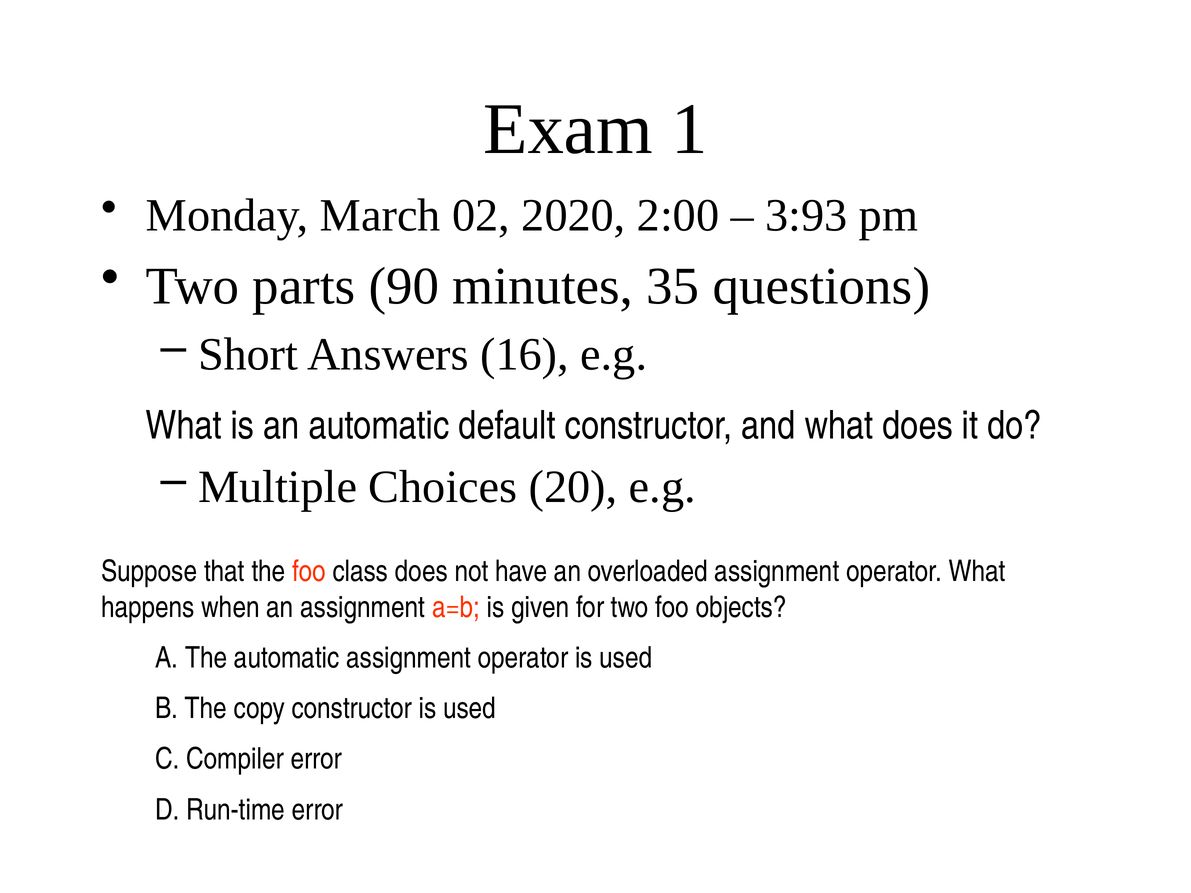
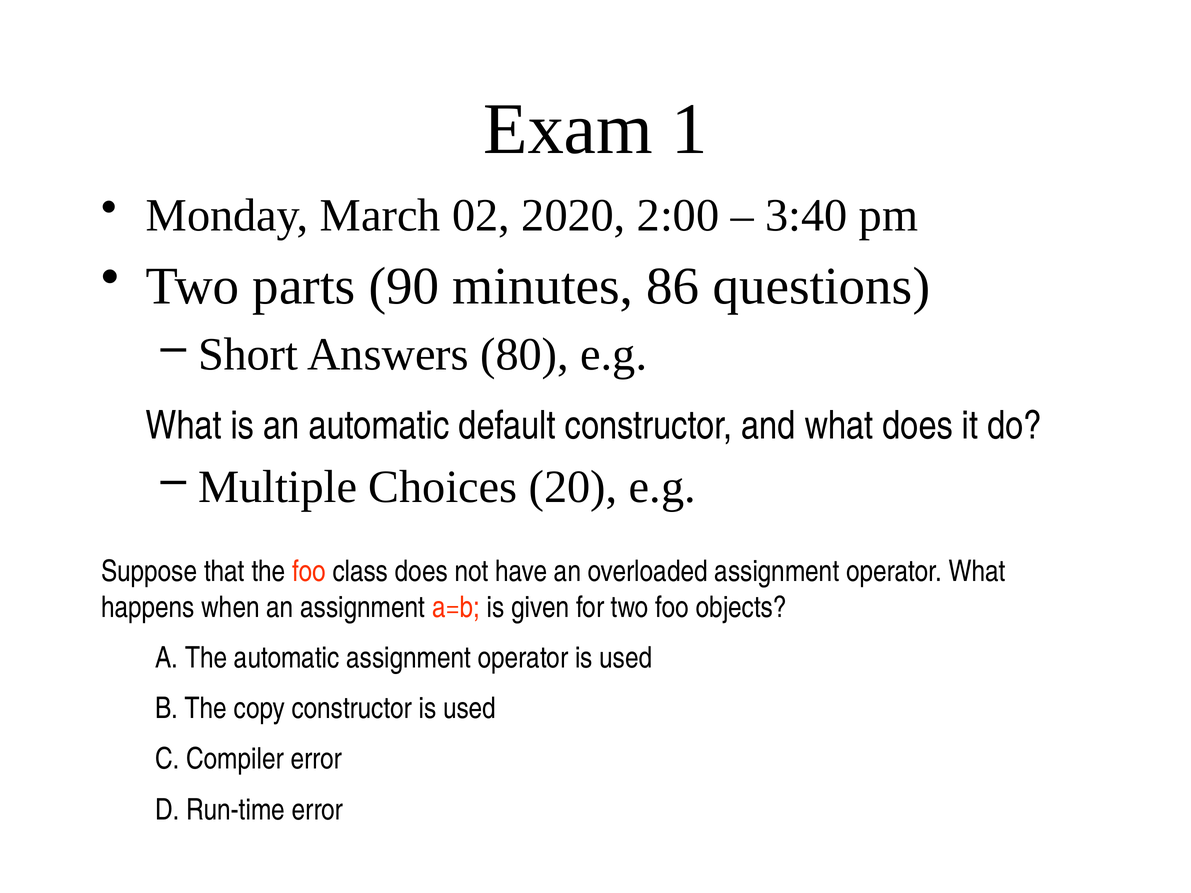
3:93: 3:93 -> 3:40 (806, 216)
35: 35 -> 86 (673, 286)
16: 16 -> 80 (525, 355)
